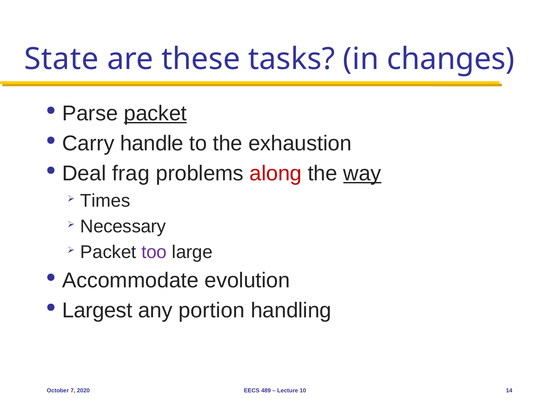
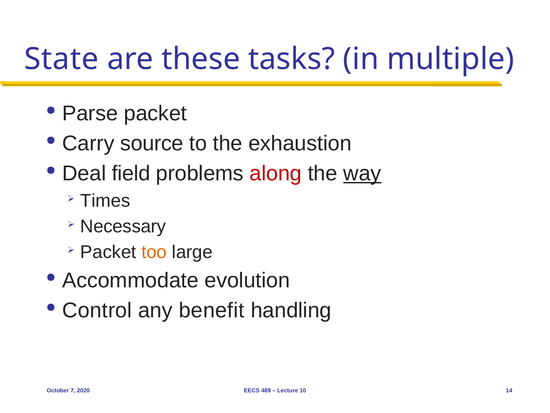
changes: changes -> multiple (451, 59)
packet underline: present -> none (155, 113)
handle: handle -> source (152, 143)
frag: frag -> field (131, 173)
too colour: purple -> orange (154, 252)
Largest: Largest -> Control (97, 310)
portion: portion -> benefit (212, 310)
